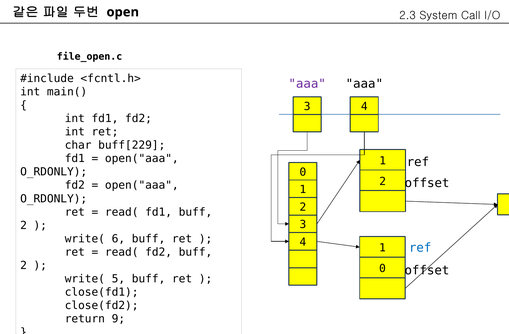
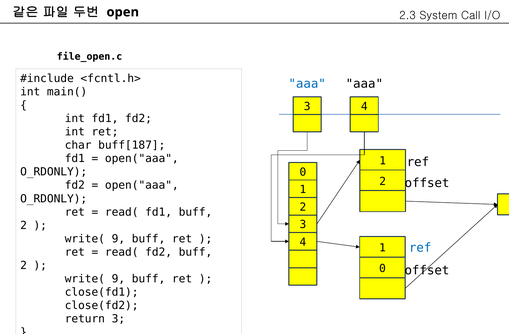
aaa colour: purple -> blue (307, 84)
buff[229: buff[229 -> buff[187 (132, 145)
6: 6 -> 9 (118, 239)
5: 5 -> 9 (118, 279)
return 9: 9 -> 3 (118, 319)
